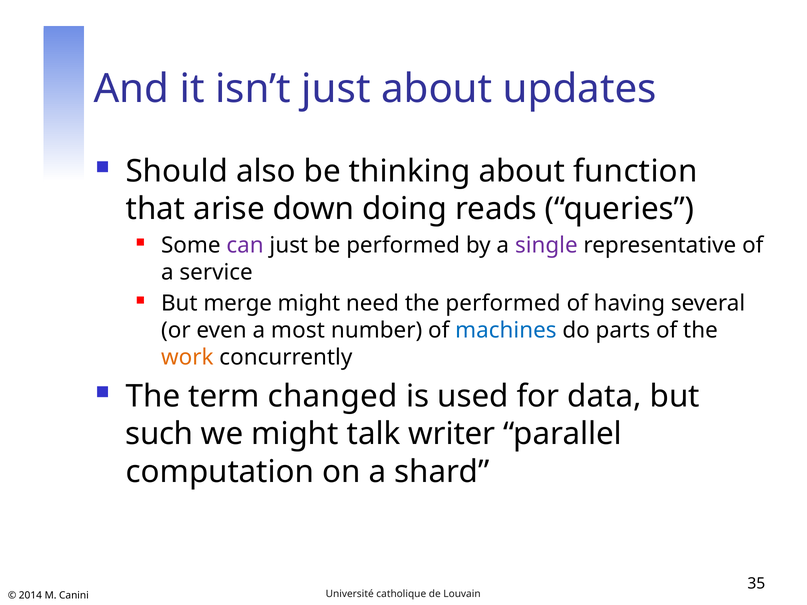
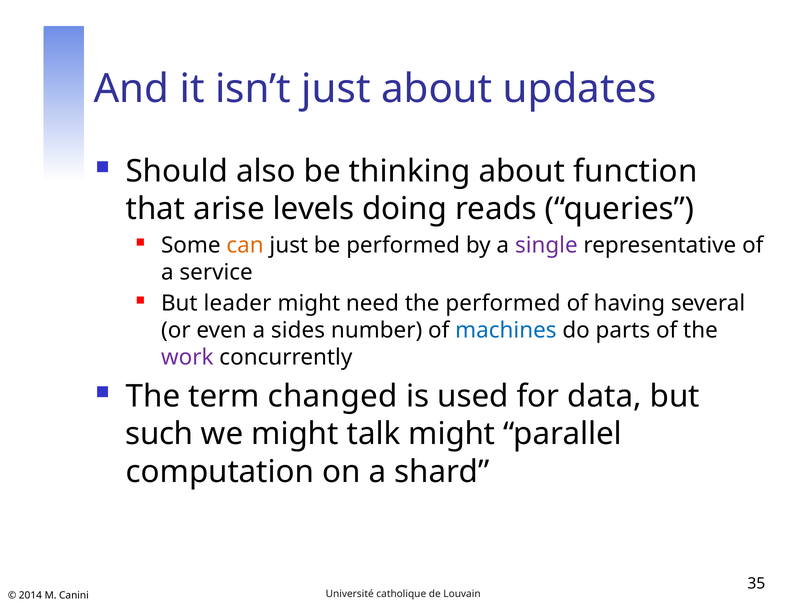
down: down -> levels (313, 209)
can colour: purple -> orange (245, 245)
merge: merge -> leader (238, 304)
most: most -> sides (298, 331)
work colour: orange -> purple (187, 357)
talk writer: writer -> might (452, 434)
